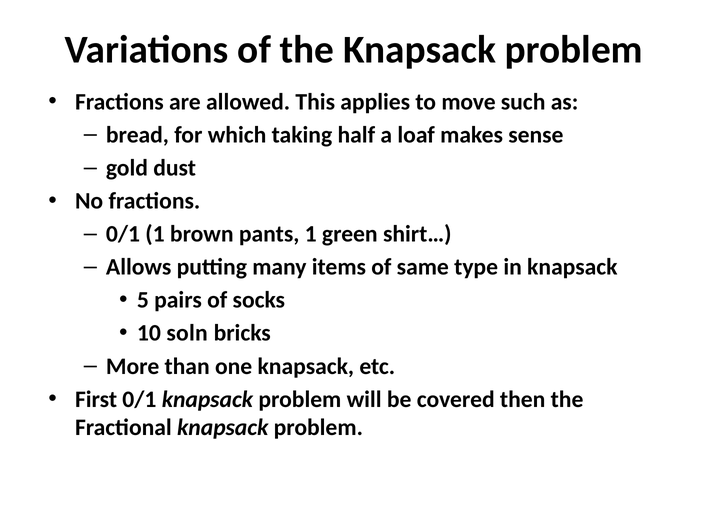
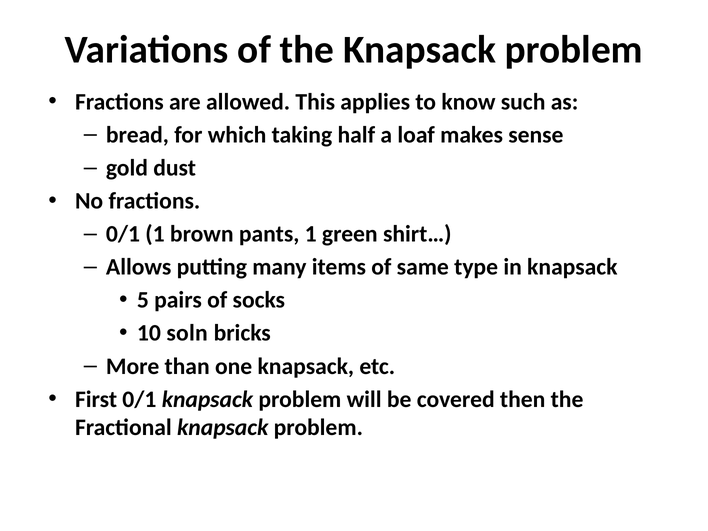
move: move -> know (468, 102)
